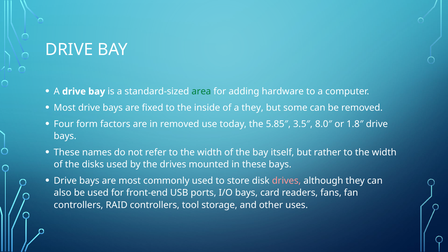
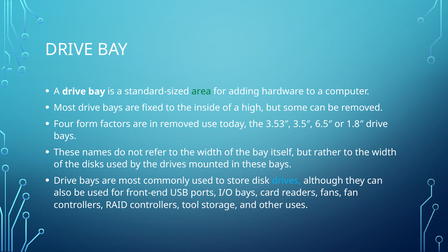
a they: they -> high (253, 108)
5.85″: 5.85″ -> 3.53″ (278, 124)
8.0″: 8.0″ -> 6.5″ (324, 124)
drives colour: pink -> light blue (286, 181)
